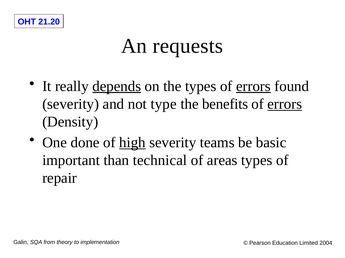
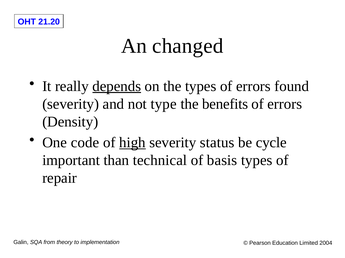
requests: requests -> changed (188, 46)
errors underline: present -> none (253, 86)
errors underline: present -> none (285, 104)
done: done -> code (85, 143)
teams: teams -> status (217, 143)
basic: basic -> cycle (271, 143)
areas: areas -> basis (222, 161)
